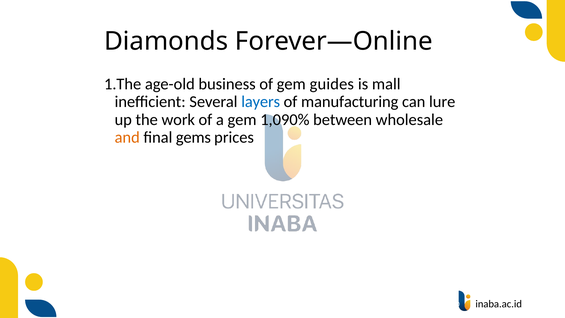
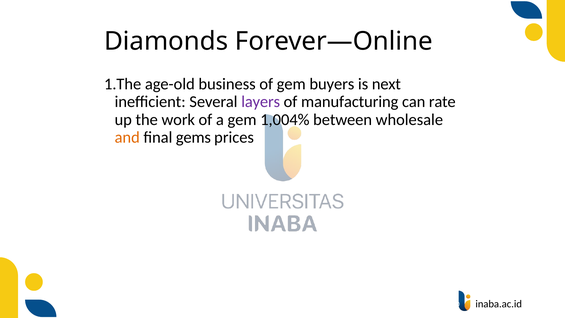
guides: guides -> buyers (332, 84)
mall: mall -> next (386, 84)
layers colour: blue -> purple (261, 102)
lure: lure -> rate (442, 102)
1,090%: 1,090% -> 1,004% (285, 120)
